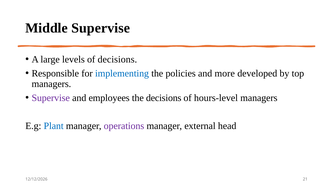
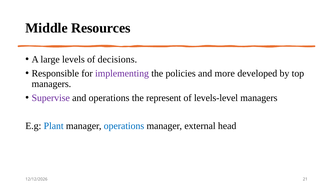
Middle Supervise: Supervise -> Resources (101, 28)
implementing colour: blue -> purple (122, 73)
and employees: employees -> operations (109, 97)
the decisions: decisions -> represent (164, 97)
hours-level: hours-level -> levels-level (216, 97)
operations colour: purple -> blue (124, 125)
